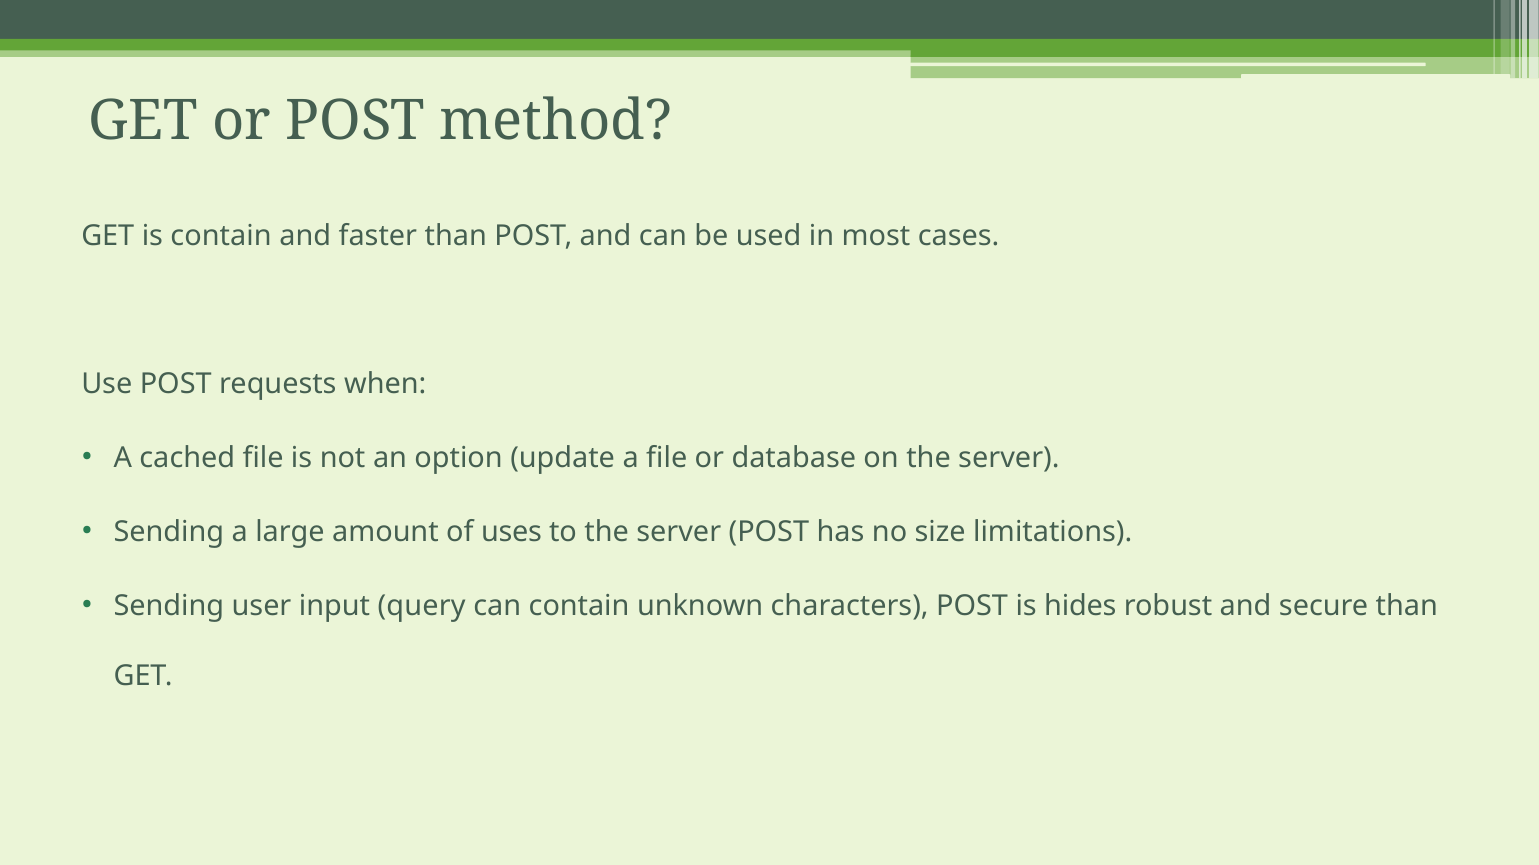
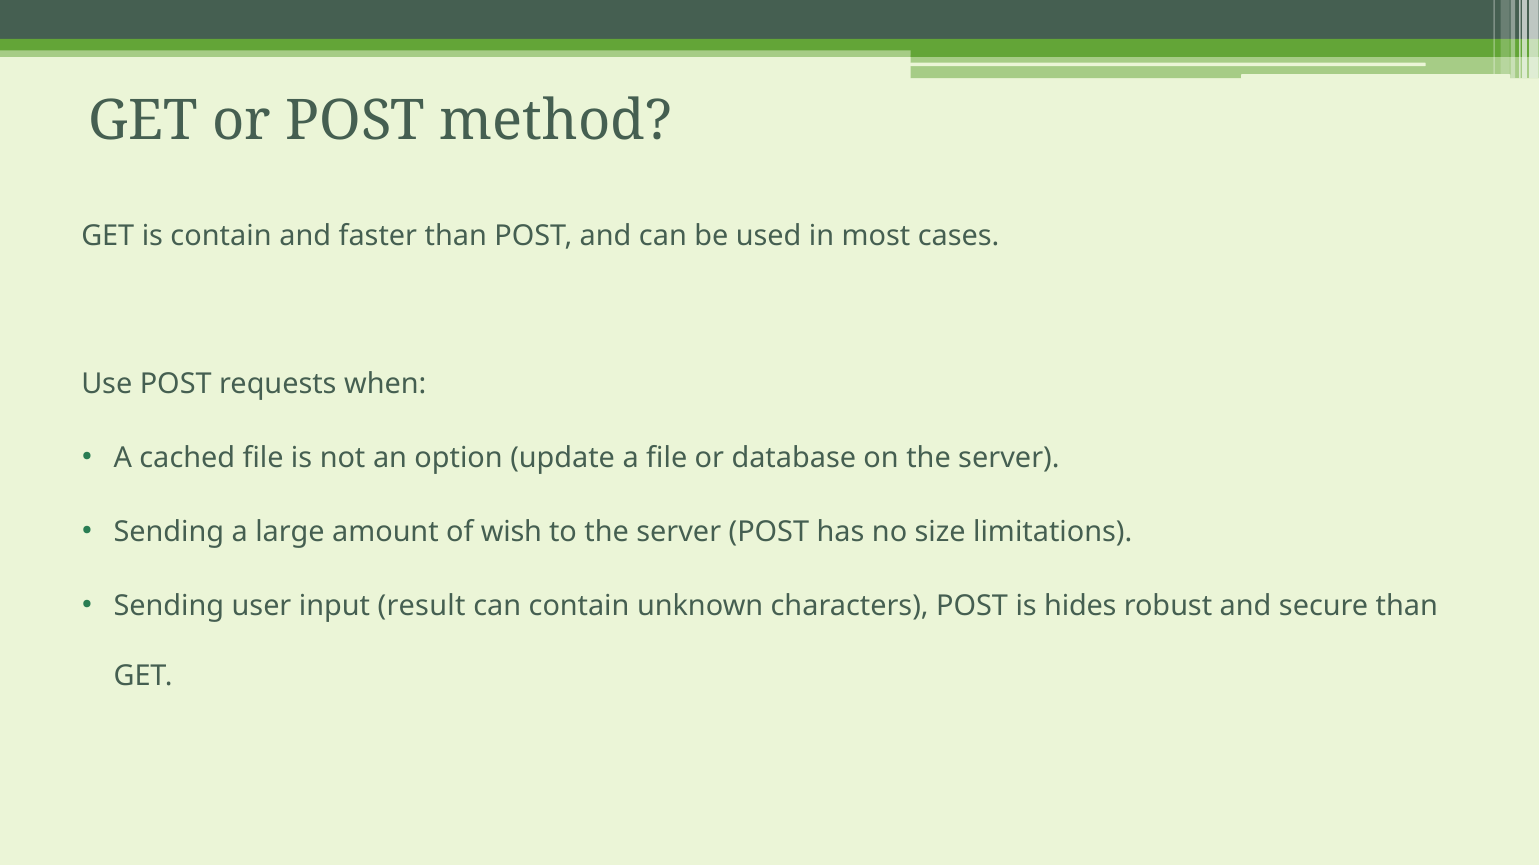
uses: uses -> wish (511, 533)
query: query -> result (422, 607)
